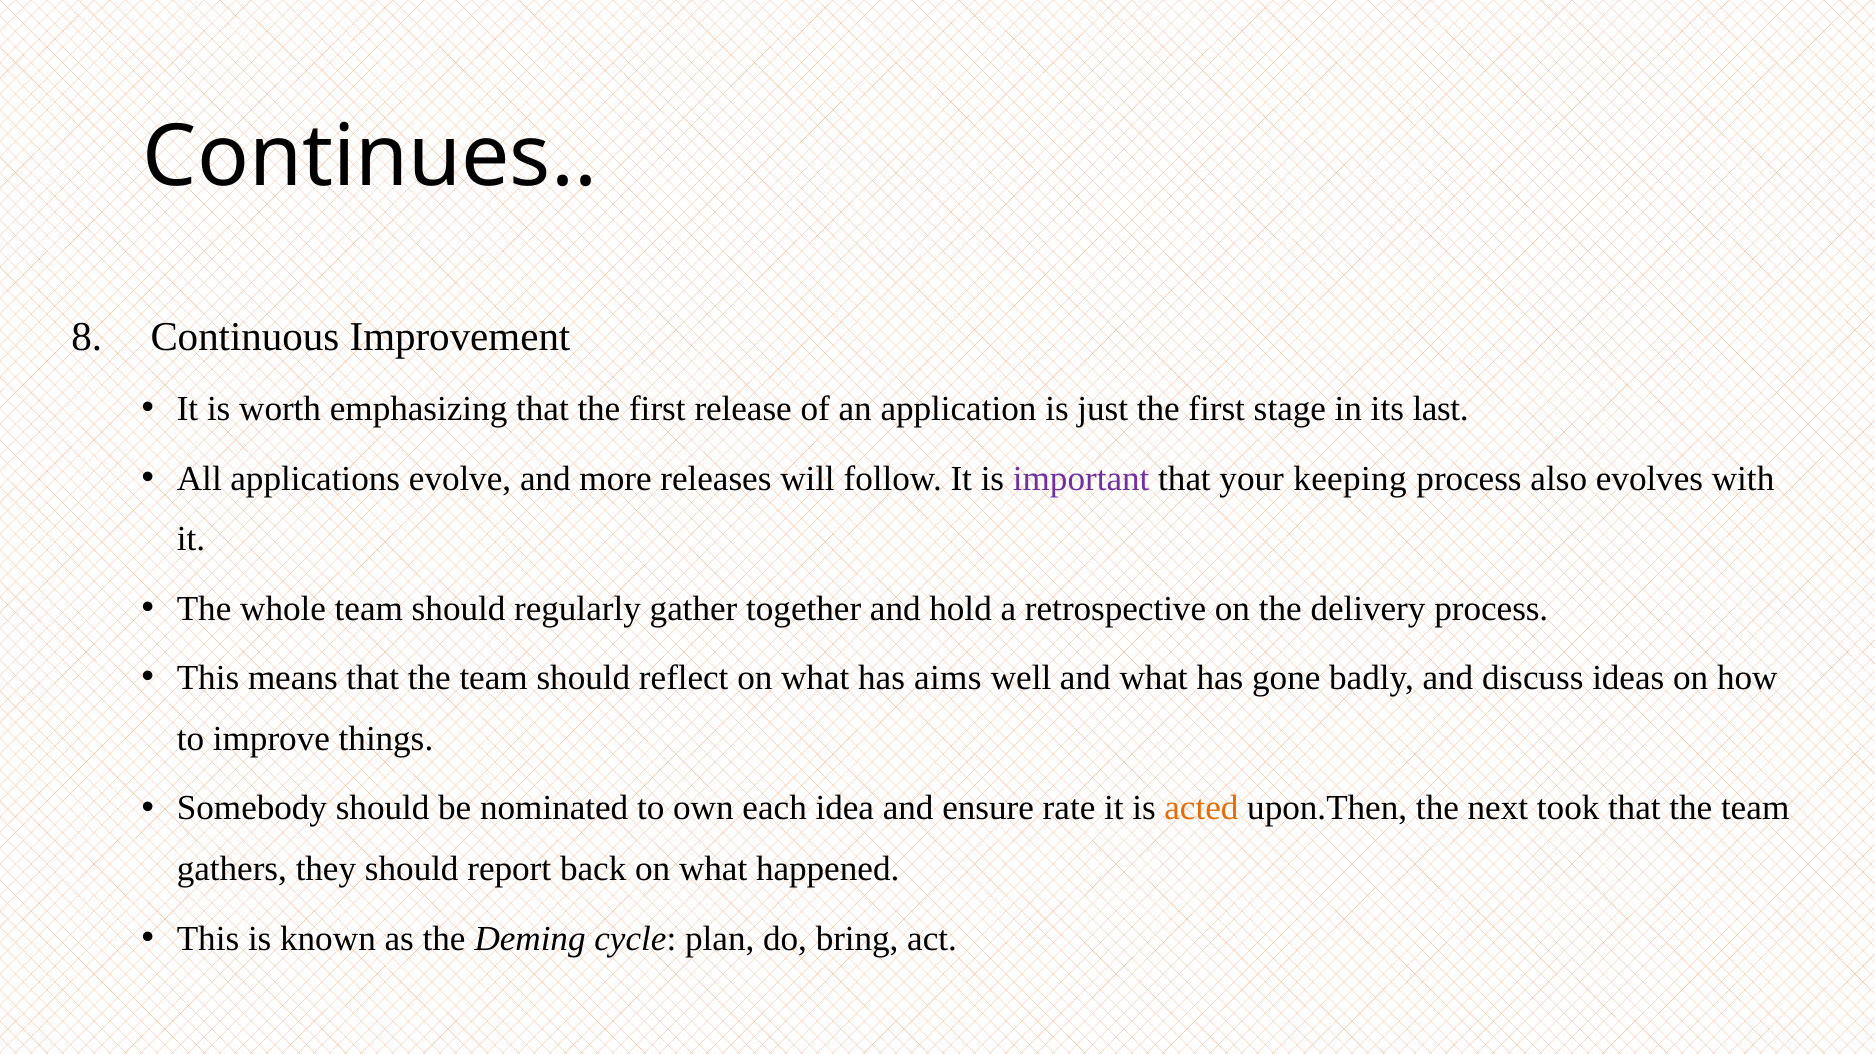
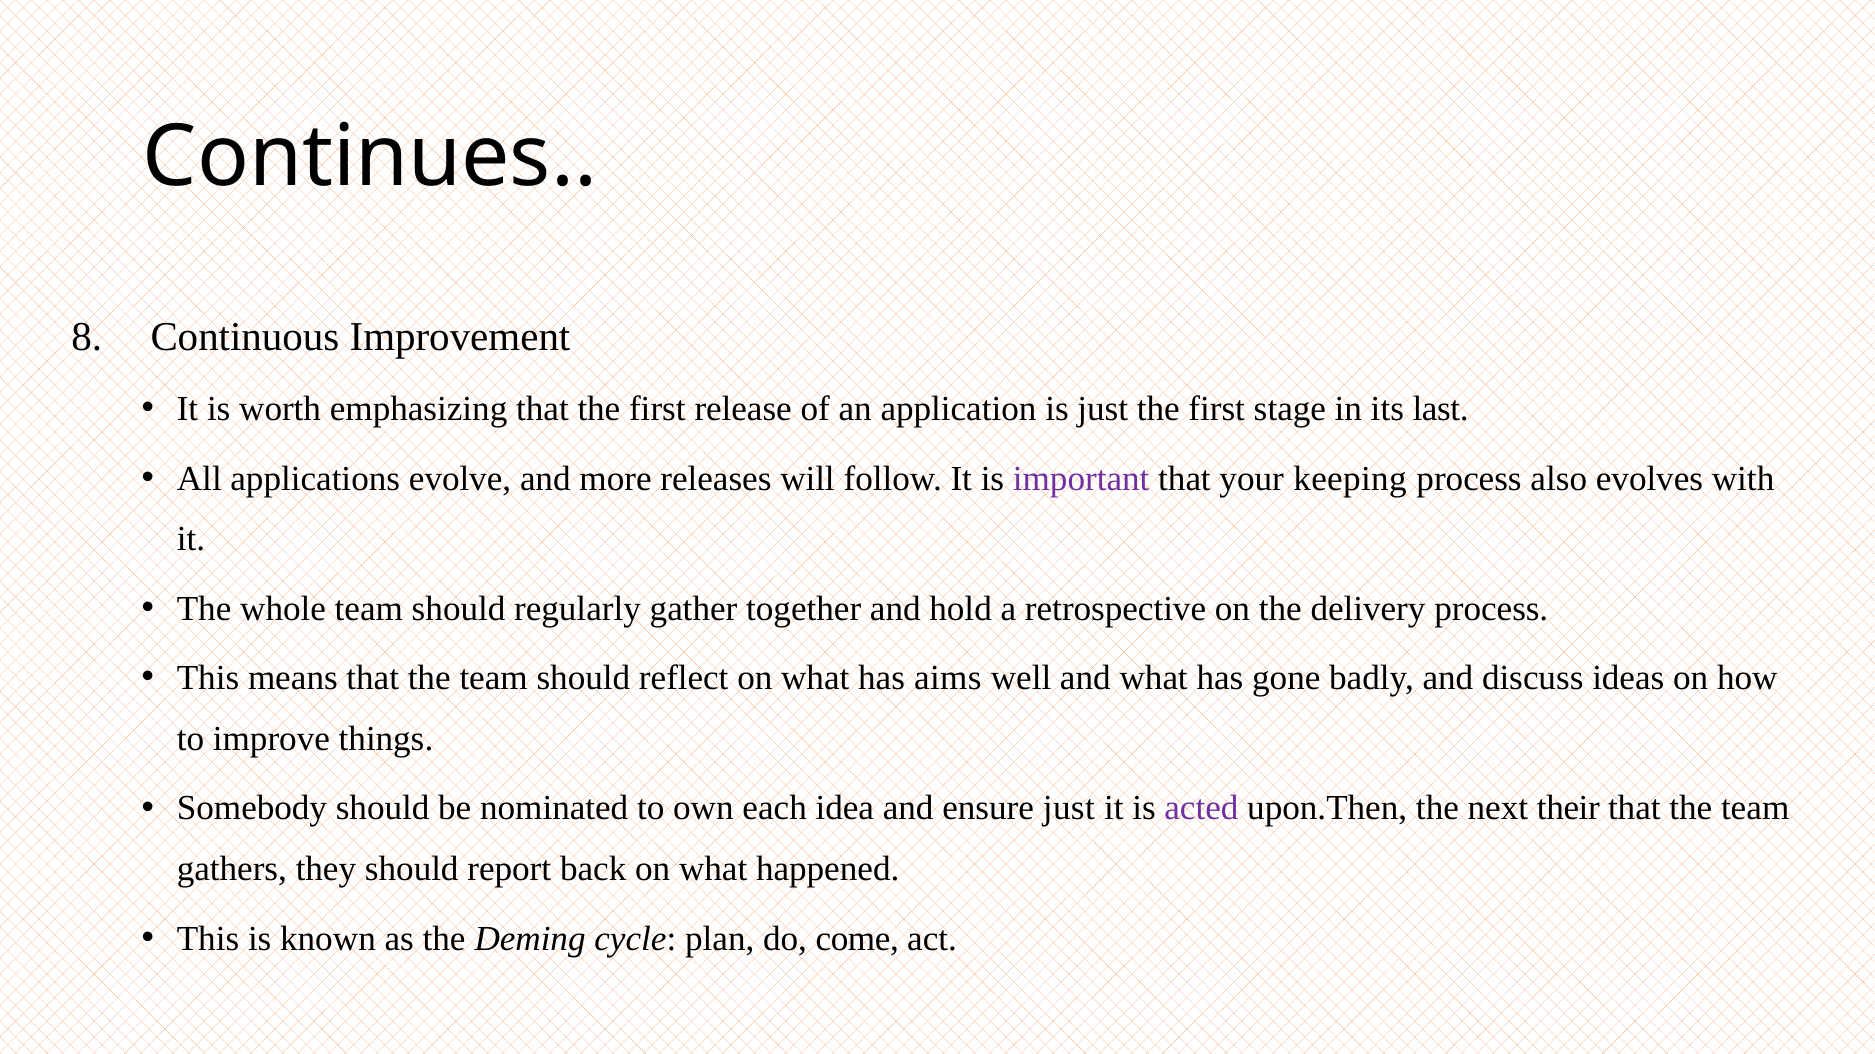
ensure rate: rate -> just (1069, 809)
acted colour: orange -> purple (1201, 809)
took: took -> their (1568, 809)
bring: bring -> come (857, 939)
